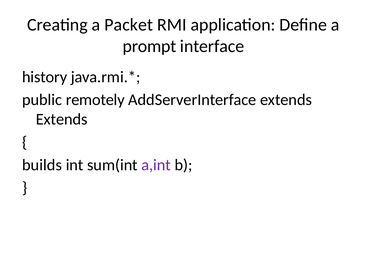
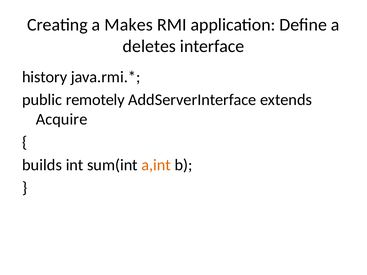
Packet: Packet -> Makes (129, 25)
prompt: prompt -> deletes (149, 46)
Extends: Extends -> Acquire (62, 119)
a,int colour: purple -> orange (156, 165)
